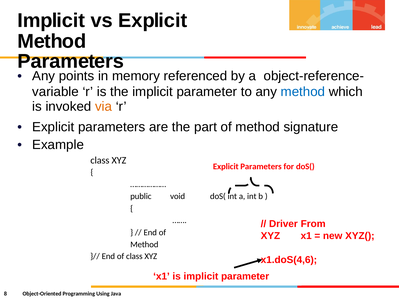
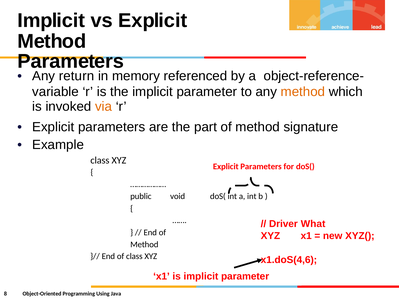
points: points -> return (77, 76)
method colour: blue -> orange (303, 92)
From: From -> What (313, 224)
